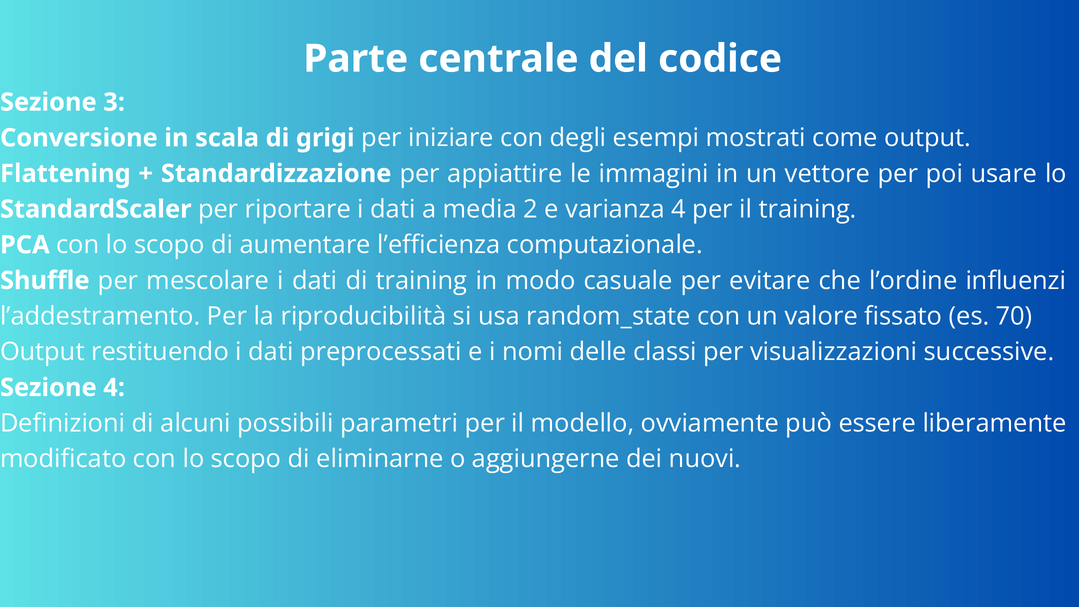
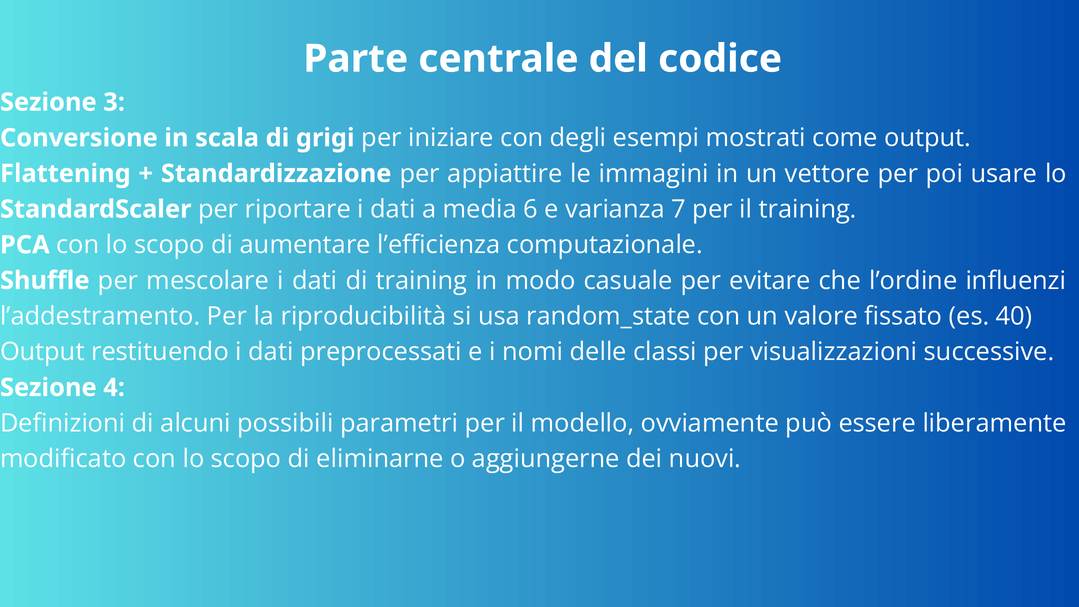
2: 2 -> 6 (531, 209)
varianza 4: 4 -> 7 (679, 209)
70: 70 -> 40 (1014, 316)
